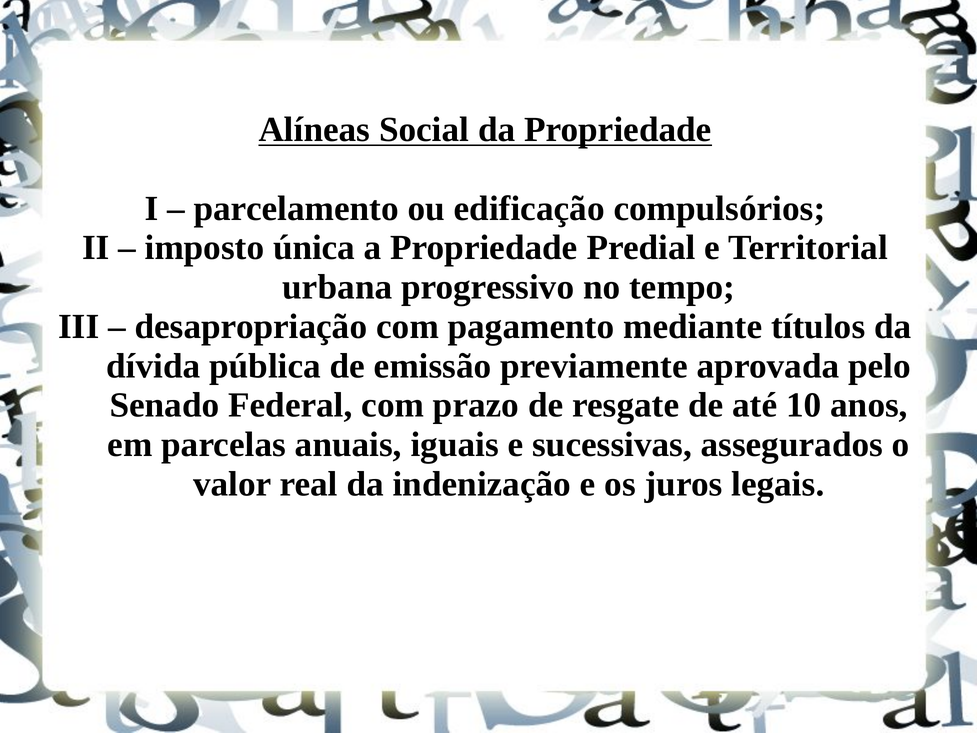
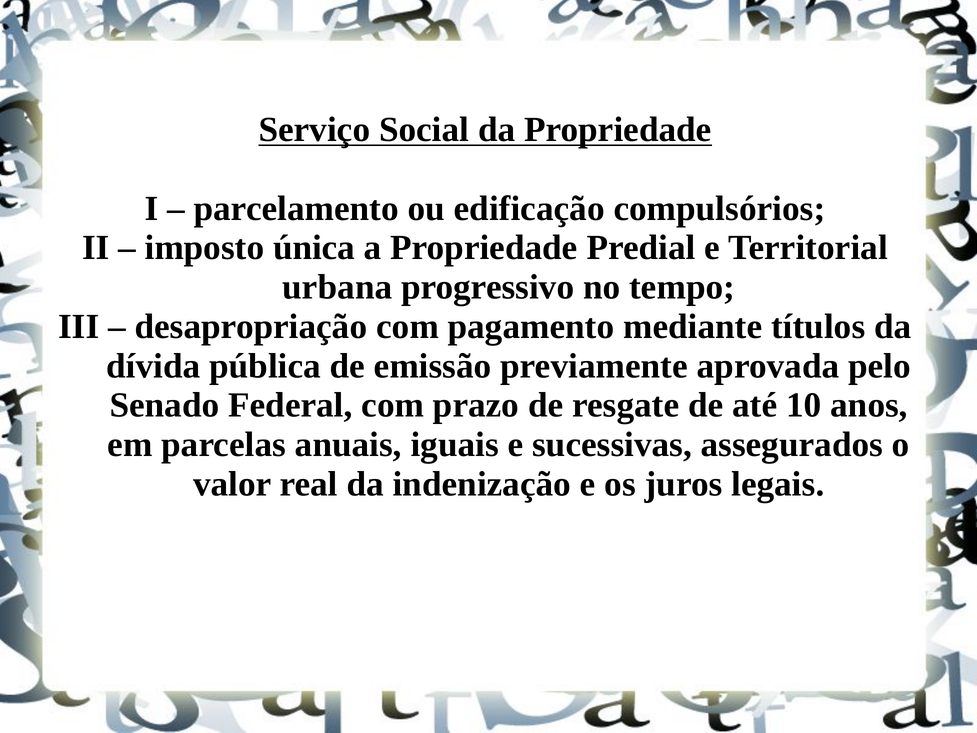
Alíneas: Alíneas -> Serviço (314, 130)
